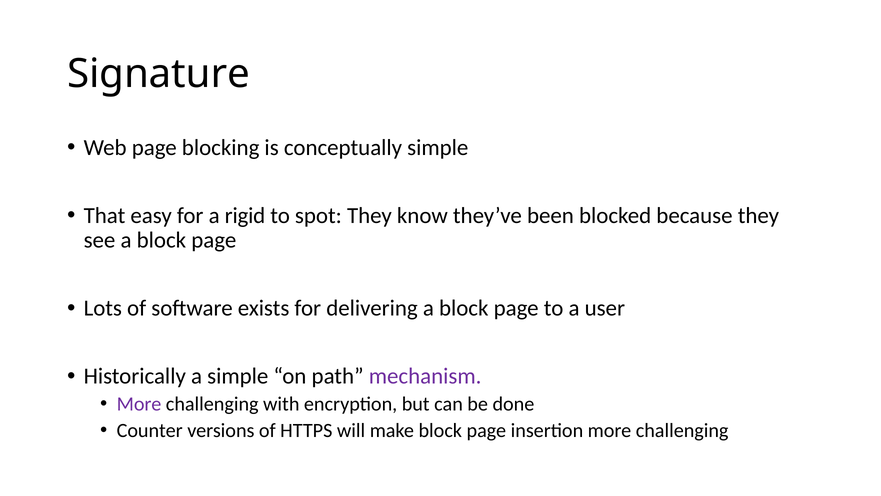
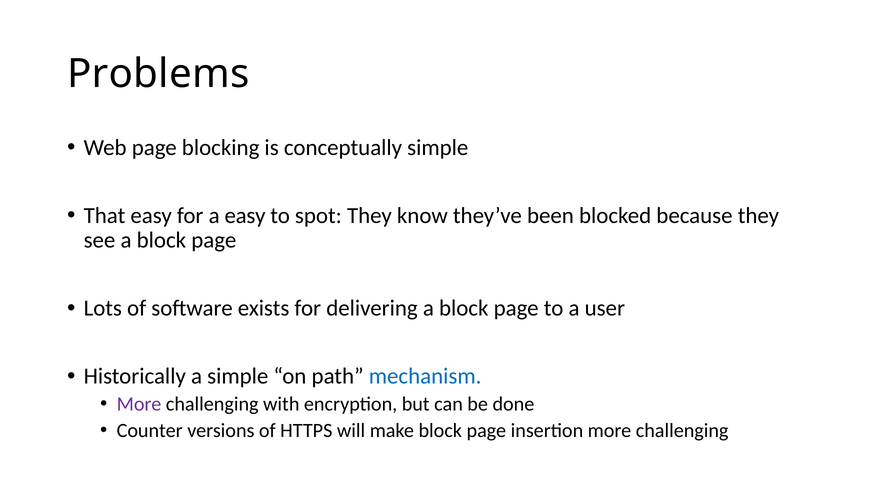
Signature: Signature -> Problems (158, 74)
a rigid: rigid -> easy (245, 215)
mechanism colour: purple -> blue (425, 376)
